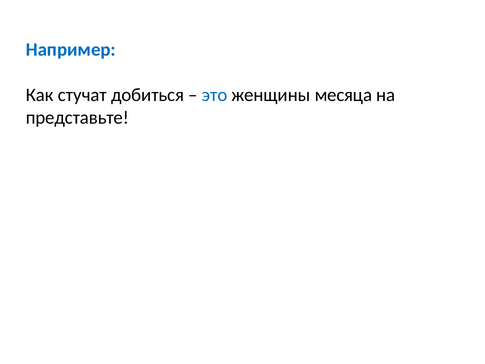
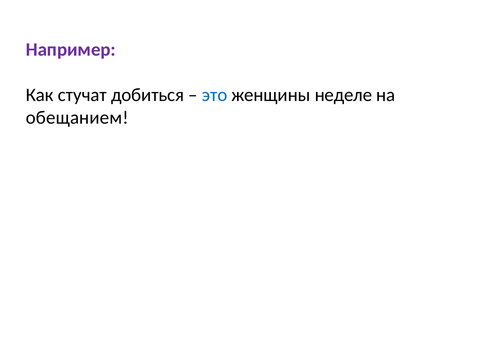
Например colour: blue -> purple (71, 50)
месяца: месяца -> неделе (343, 95)
представьте: представьте -> обещанием (77, 118)
